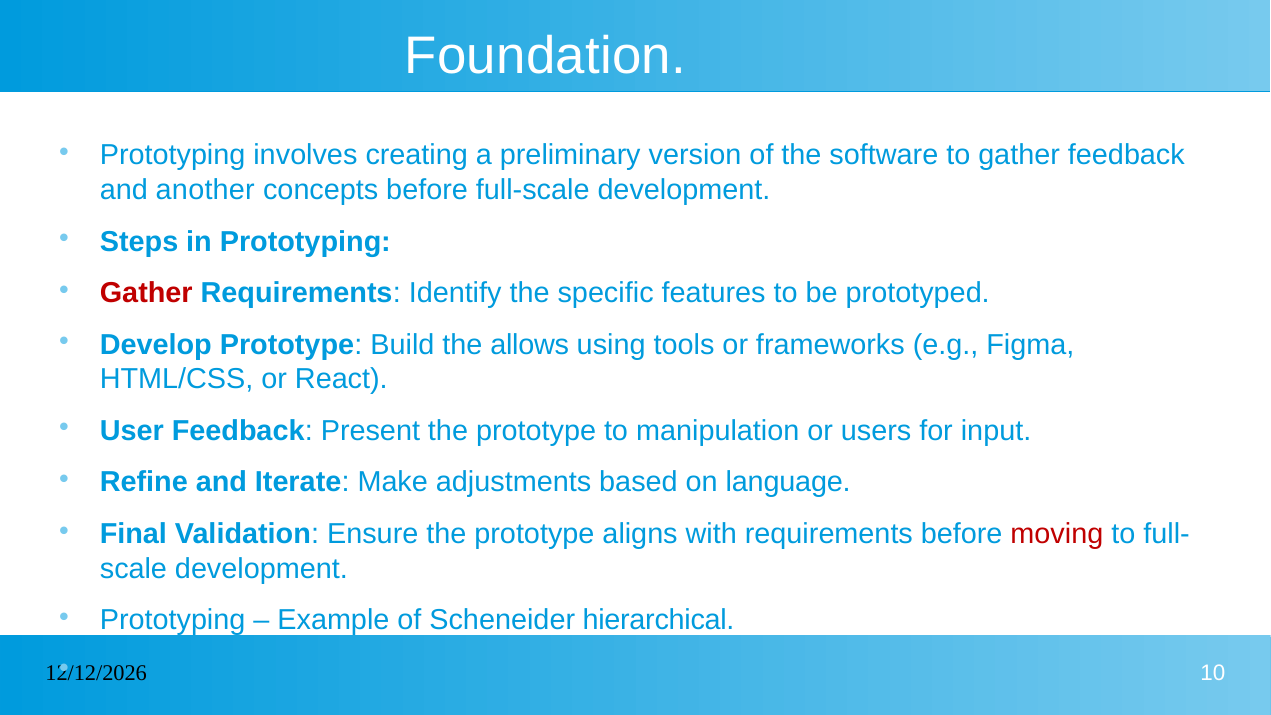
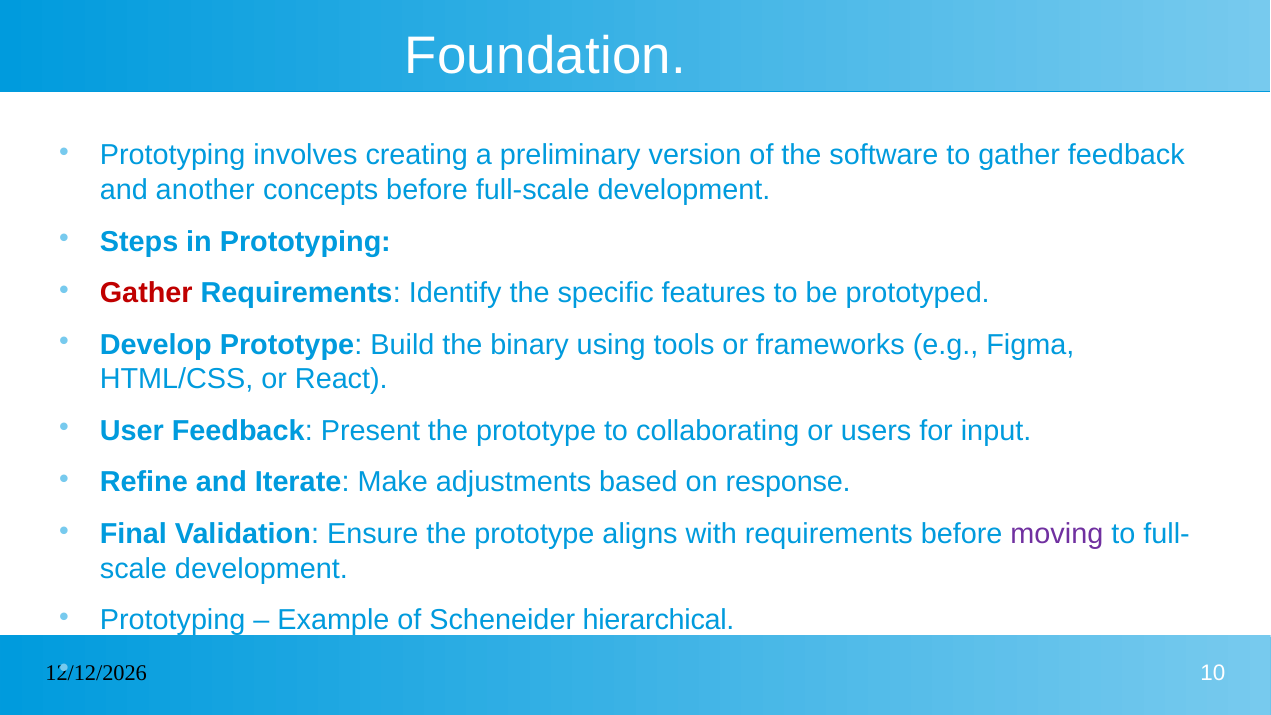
allows: allows -> binary (530, 345)
manipulation: manipulation -> collaborating (718, 431)
language: language -> response (788, 482)
moving colour: red -> purple (1057, 534)
